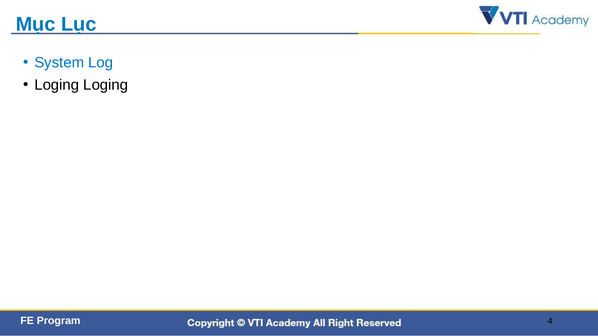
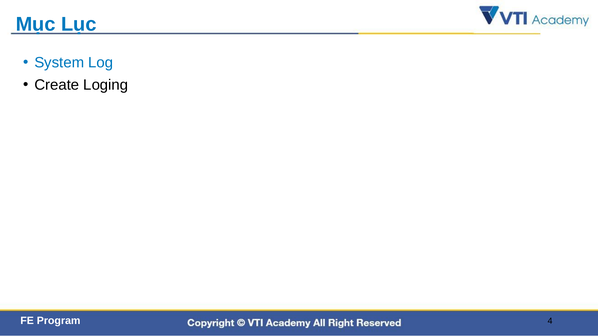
Loging: Loging -> Create (57, 85)
